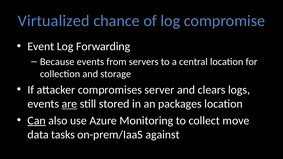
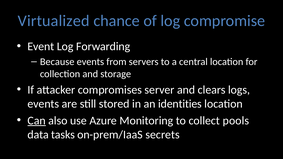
are underline: present -> none (69, 104)
packages: packages -> identities (180, 104)
move: move -> pools (236, 121)
against: against -> secrets (163, 135)
